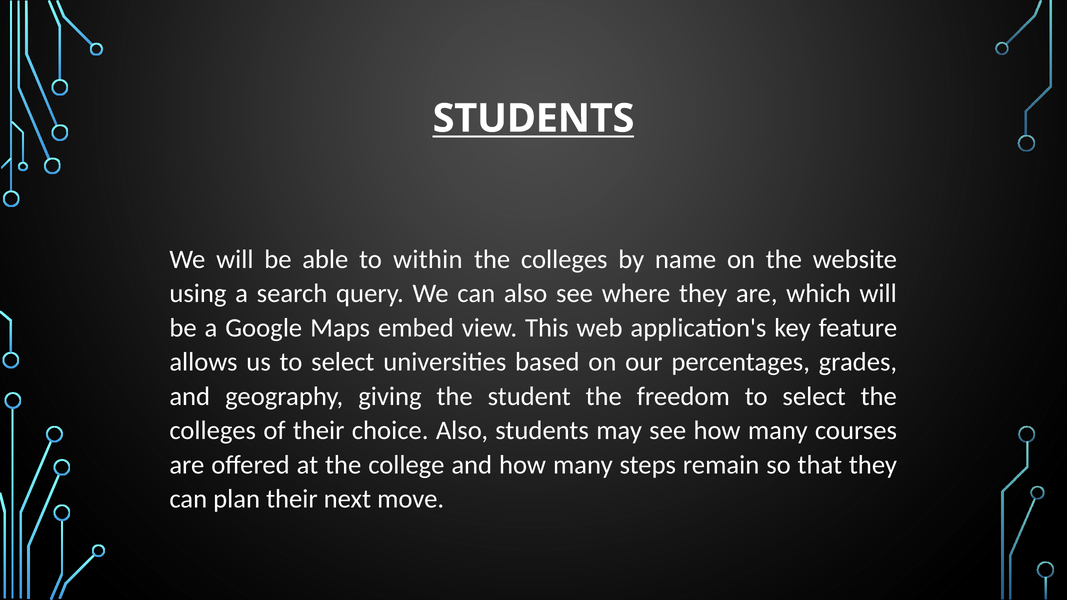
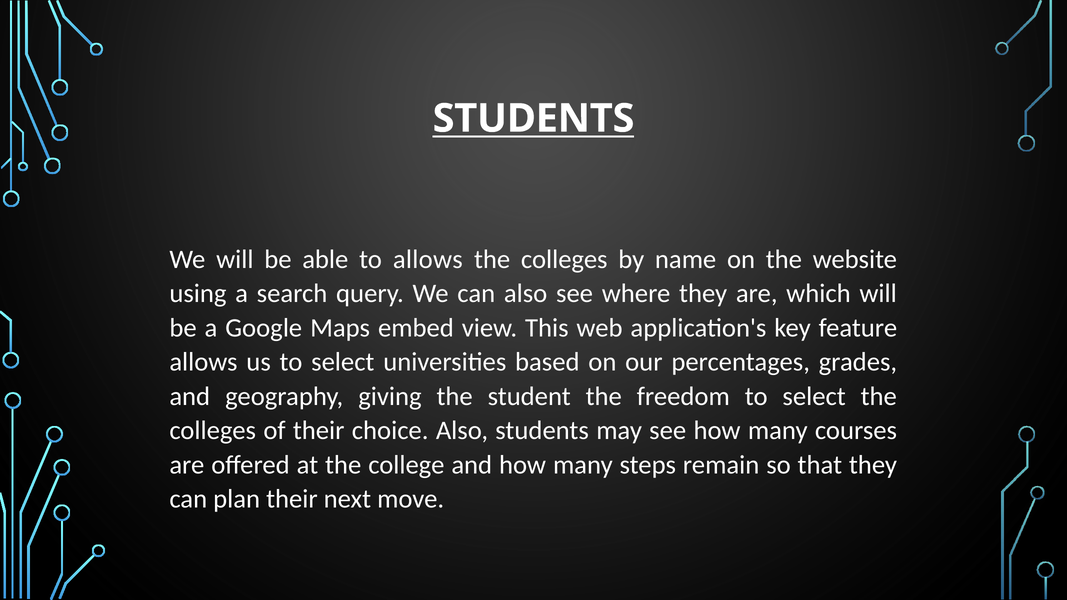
to within: within -> allows (428, 259)
